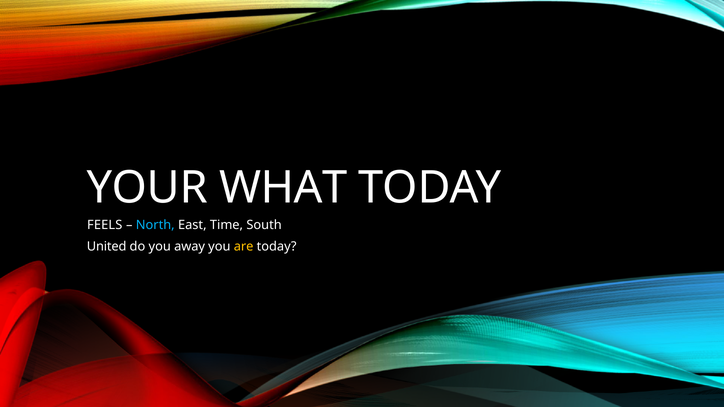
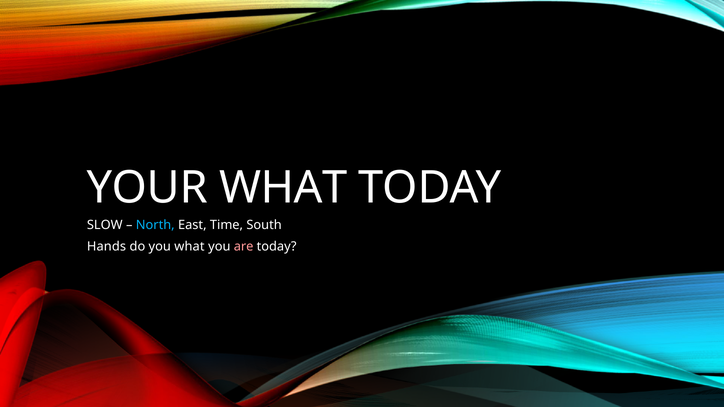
FEELS: FEELS -> SLOW (105, 225)
United: United -> Hands (106, 247)
you away: away -> what (189, 247)
are colour: yellow -> pink (244, 247)
